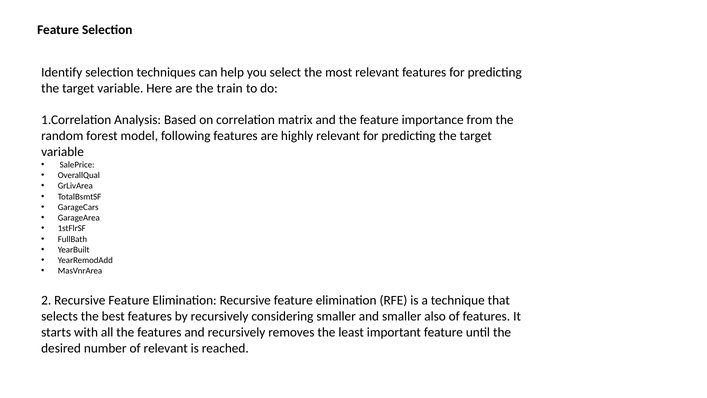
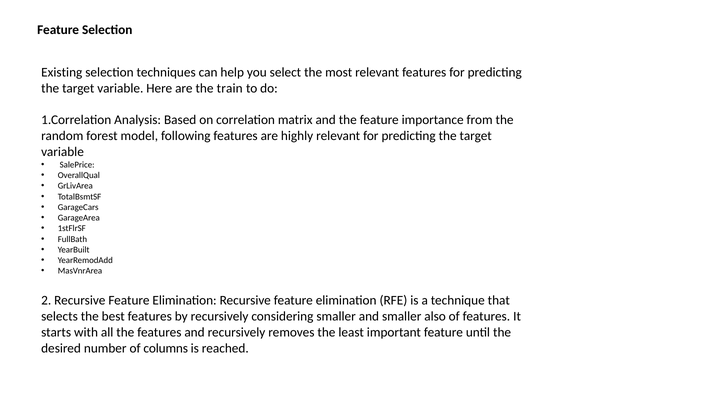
Identify: Identify -> Existing (62, 72)
of relevant: relevant -> columns (166, 348)
